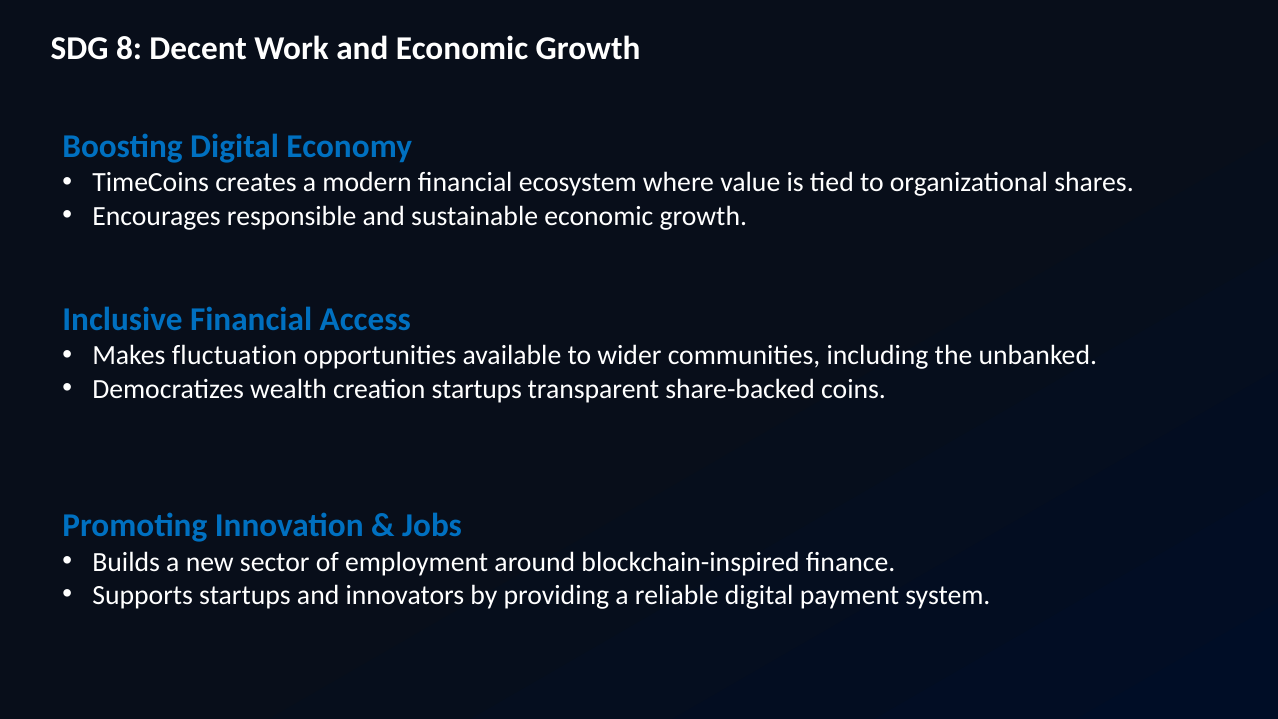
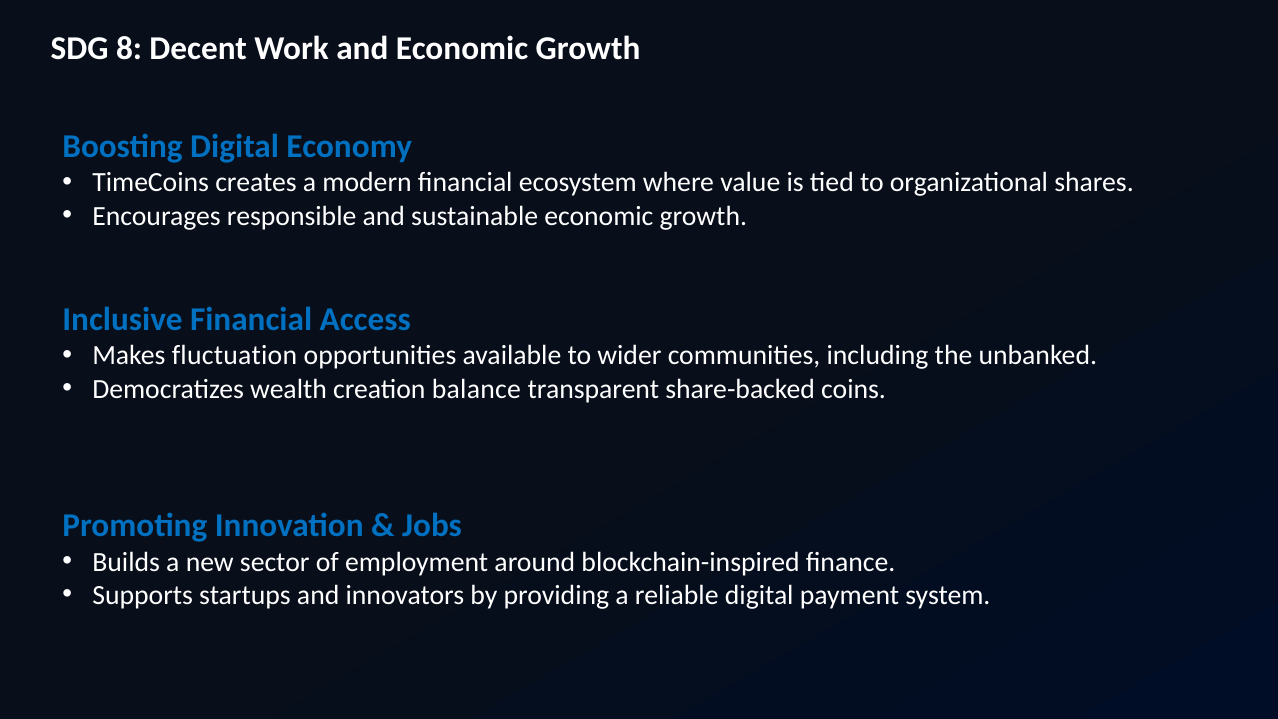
creation startups: startups -> balance (476, 389)
